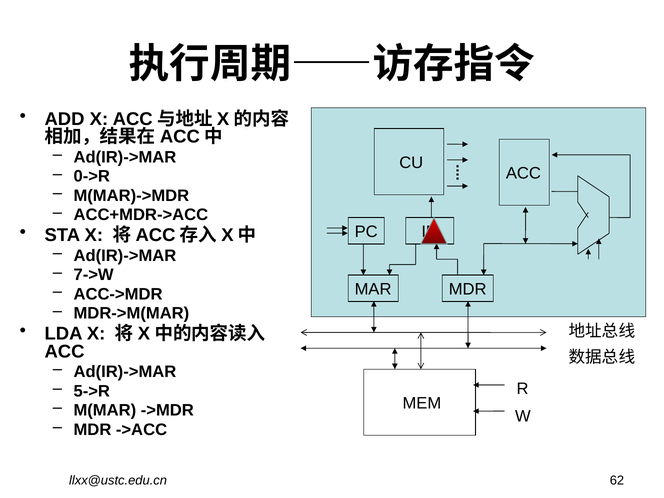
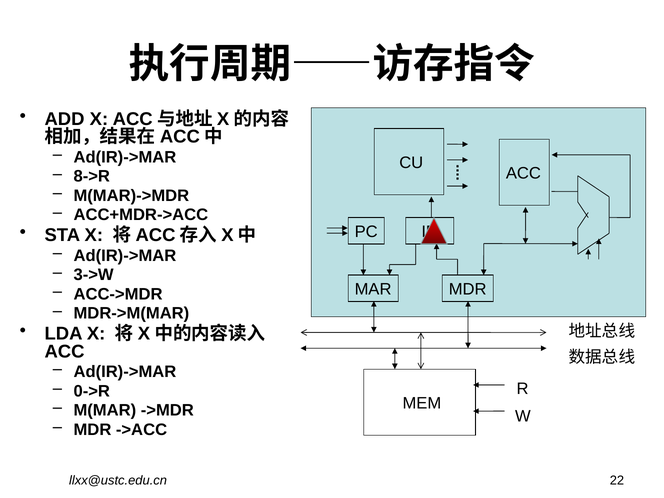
0->R: 0->R -> 8->R (92, 176)
7->W: 7->W -> 3->W (94, 275)
5->R: 5->R -> 0->R (92, 391)
62: 62 -> 22 (617, 481)
